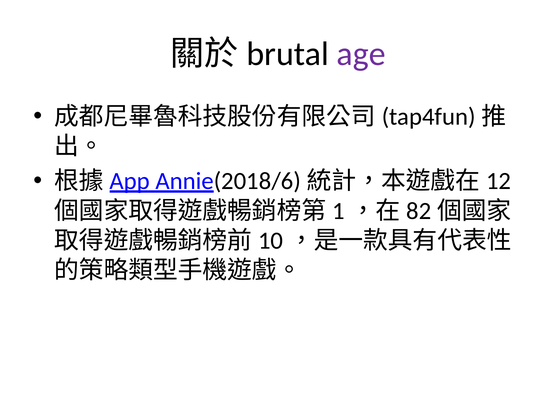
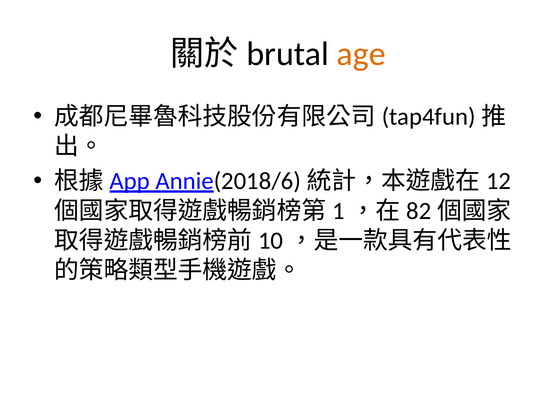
age colour: purple -> orange (361, 54)
